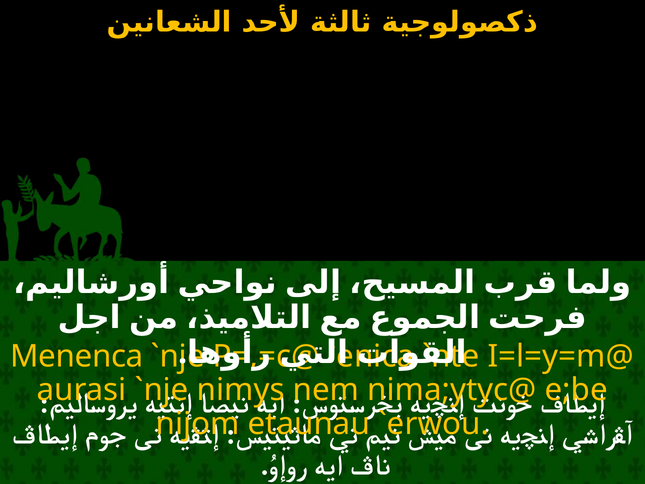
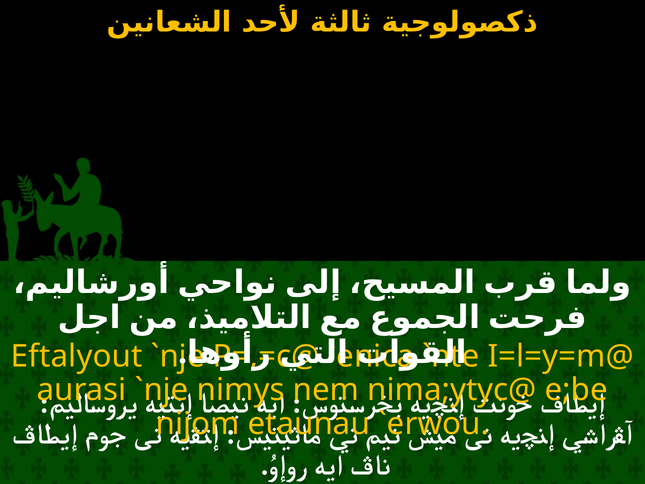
Menenca: Menenca -> Eftalyout (77, 356)
